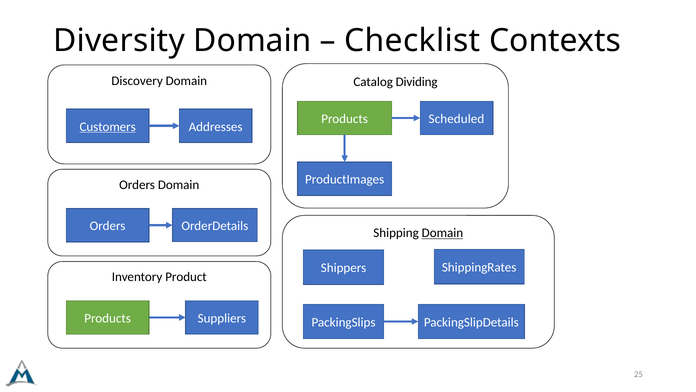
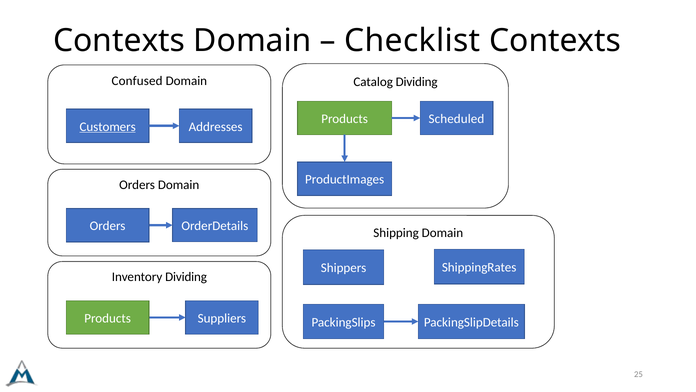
Diversity: Diversity -> Contexts (119, 41)
Discovery: Discovery -> Confused (137, 81)
Domain underline: present -> none (442, 233)
Inventory Product: Product -> Dividing (186, 277)
